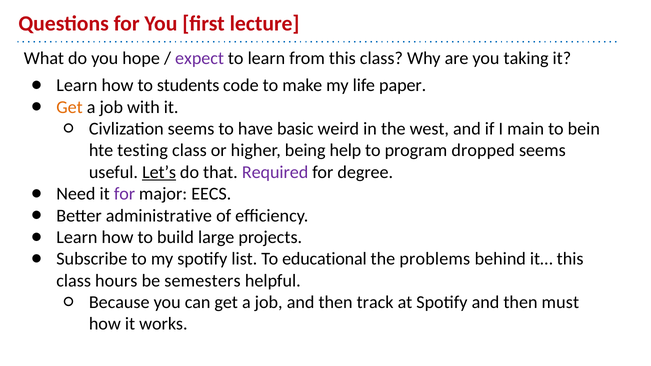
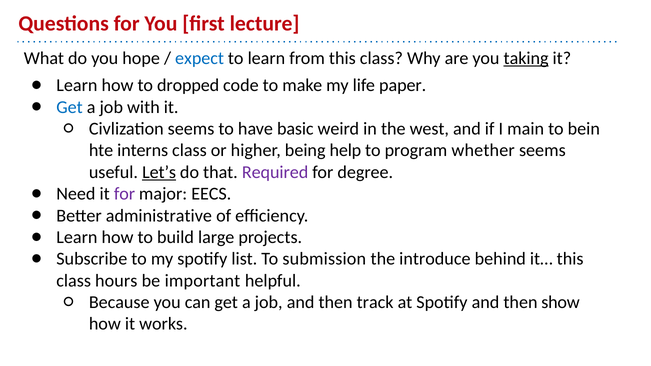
expect colour: purple -> blue (200, 58)
taking underline: none -> present (526, 58)
students: students -> dropped (188, 85)
Get colour: orange -> blue (70, 107)
testing: testing -> interns (143, 151)
dropped: dropped -> whether (483, 151)
educational: educational -> submission (324, 259)
problems: problems -> introduce (435, 259)
semesters: semesters -> important (202, 281)
must: must -> show (561, 302)
